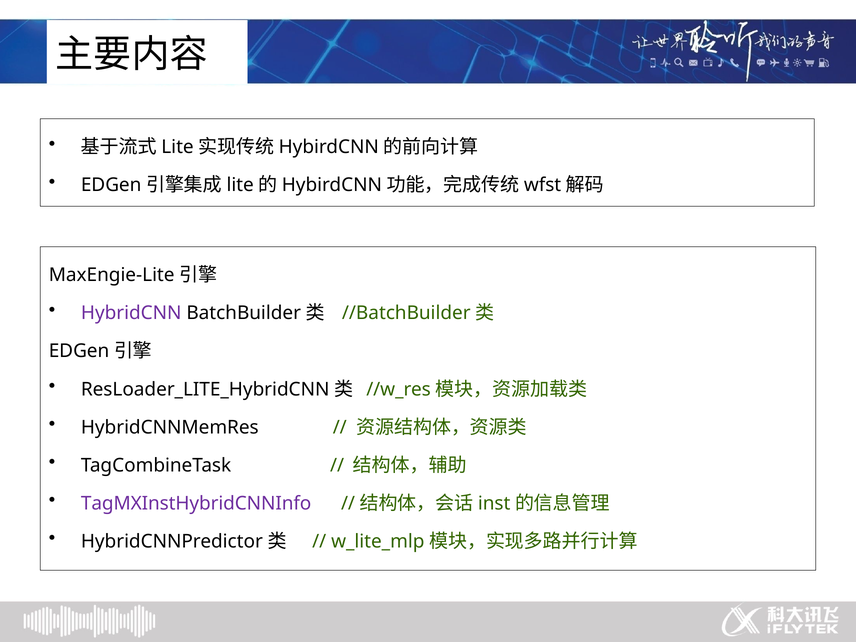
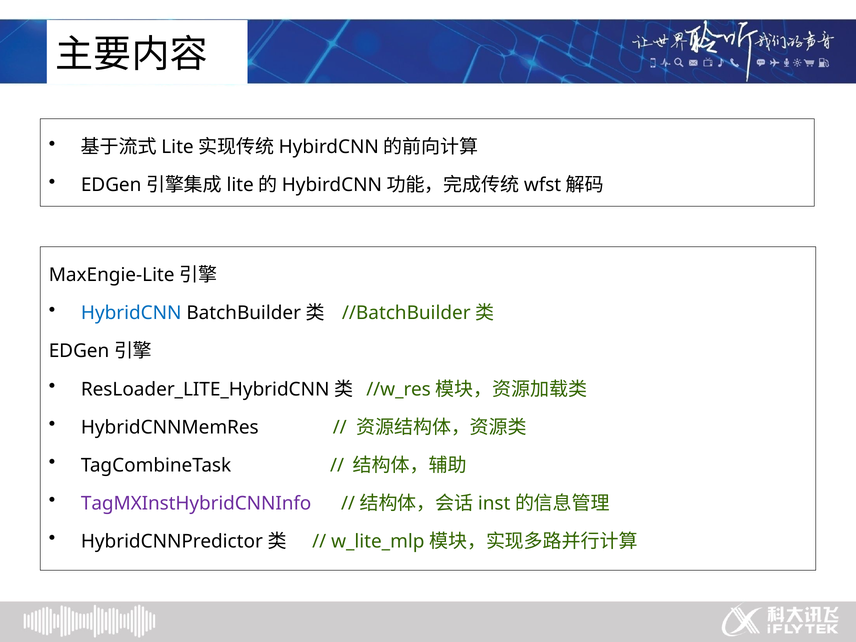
HybridCNN colour: purple -> blue (131, 313)
